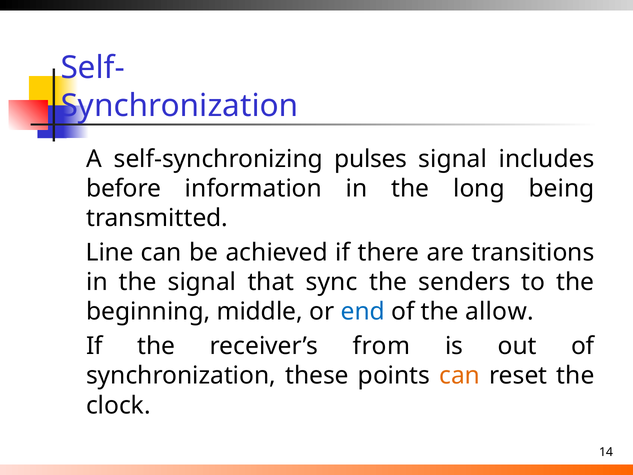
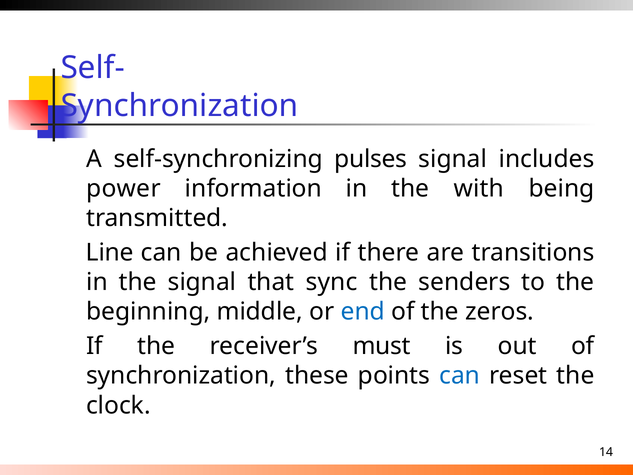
before: before -> power (124, 188)
long: long -> with (479, 188)
allow: allow -> zeros (500, 312)
from: from -> must (382, 346)
can colour: orange -> blue (460, 376)
